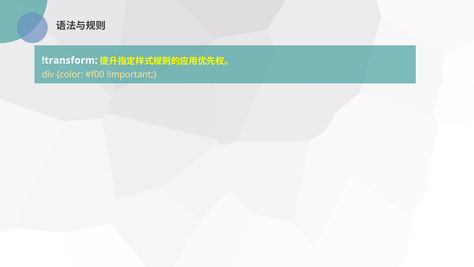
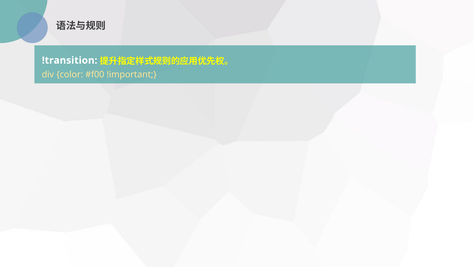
!transform: !transform -> !transition (70, 60)
